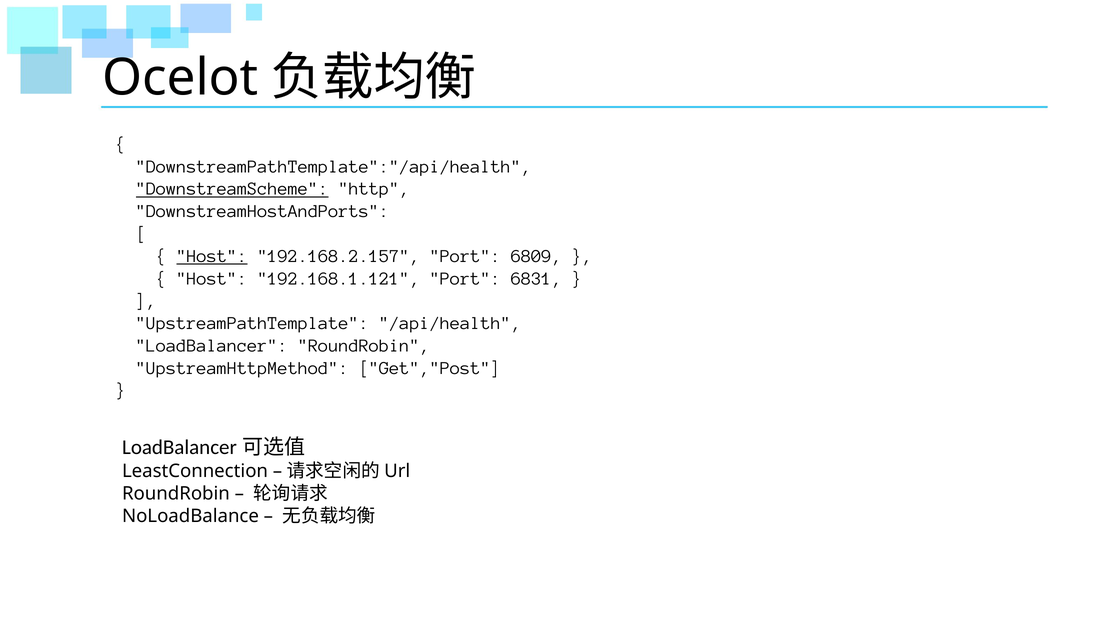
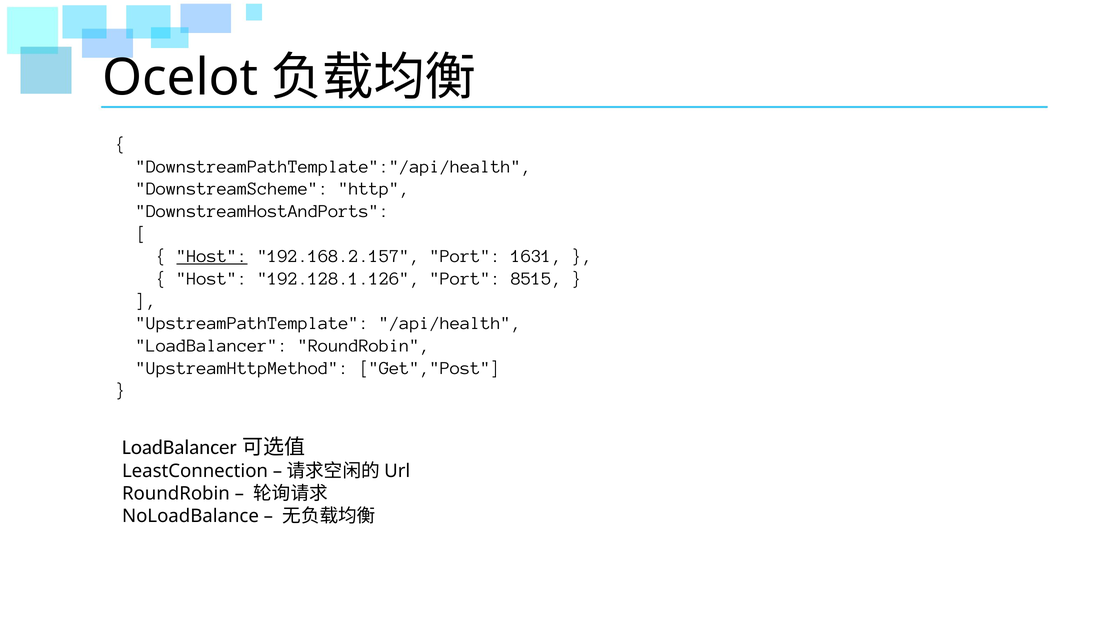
DownstreamScheme underline: present -> none (232, 189)
6809: 6809 -> 1631 (537, 256)
192.168.1.121: 192.168.1.121 -> 192.128.1.126 (339, 278)
6831: 6831 -> 8515 (537, 278)
